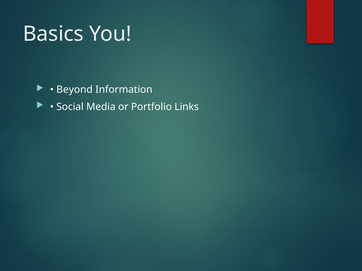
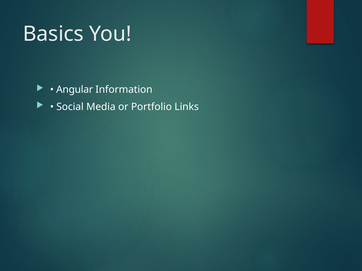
Beyond: Beyond -> Angular (75, 90)
